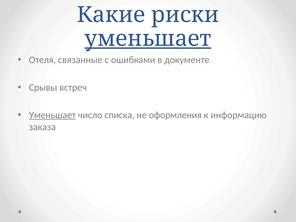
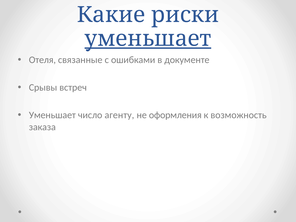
Уменьшает underline: present -> none (52, 115)
списка: списка -> агенту (119, 115)
информацию: информацию -> возможность (239, 115)
